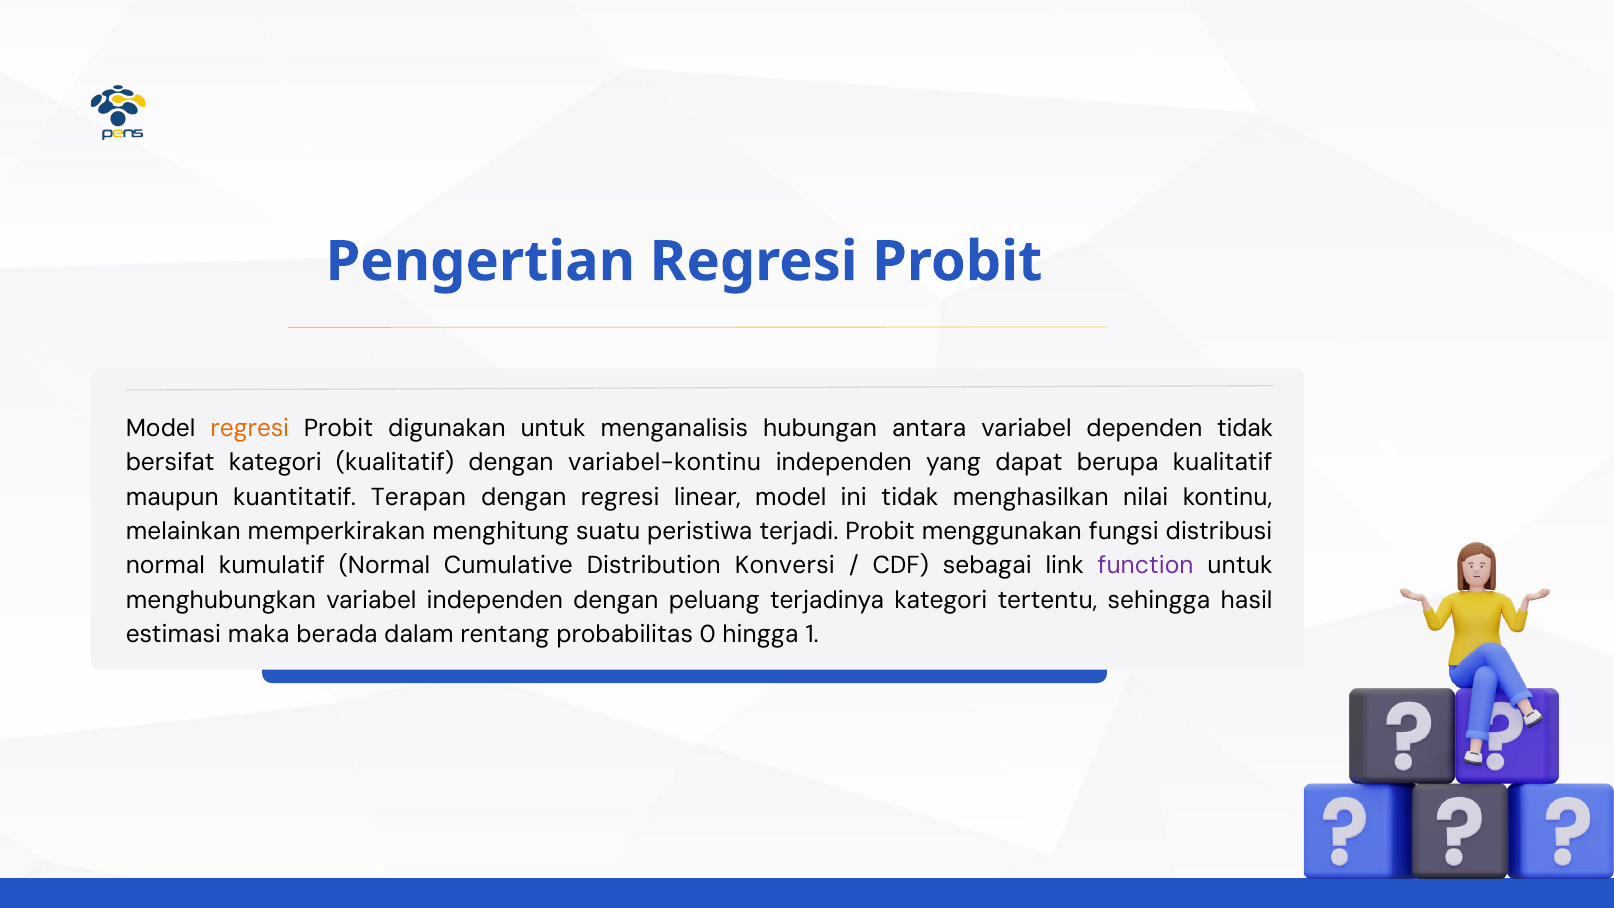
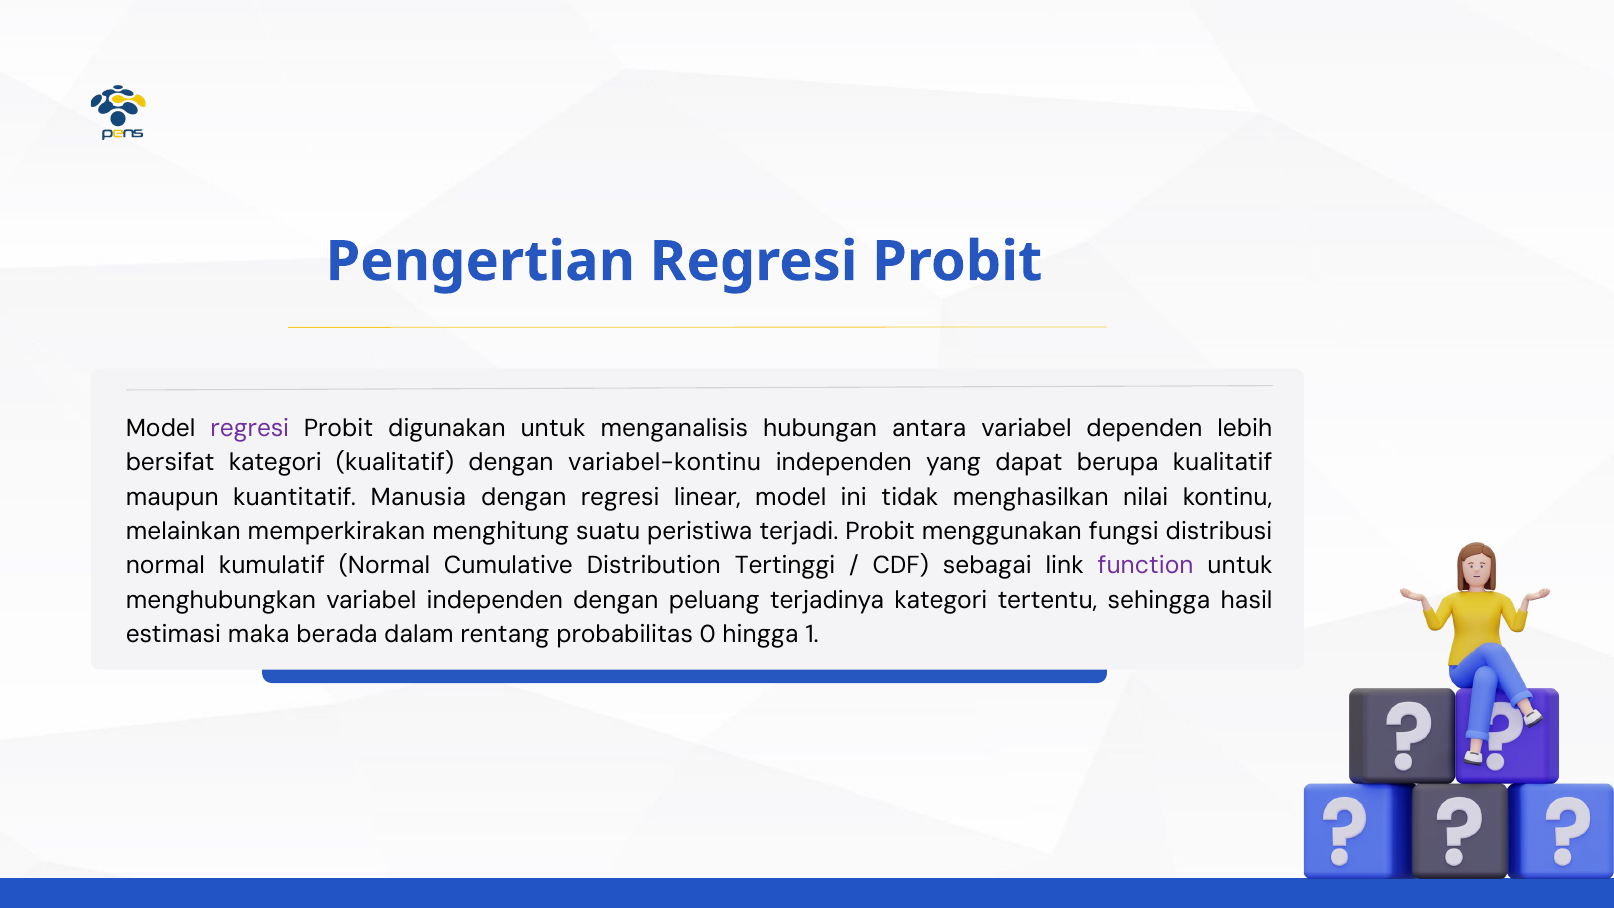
regresi colour: orange -> purple (250, 428)
dependen tidak: tidak -> lebih (1245, 428)
Terapan: Terapan -> Manusia (418, 497)
Konversi: Konversi -> Tertinggi (785, 566)
